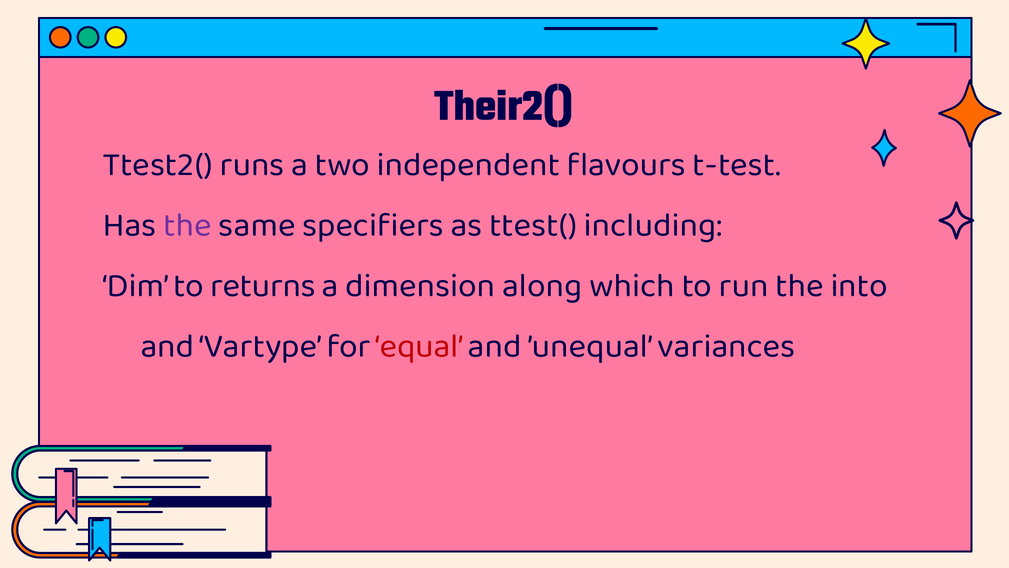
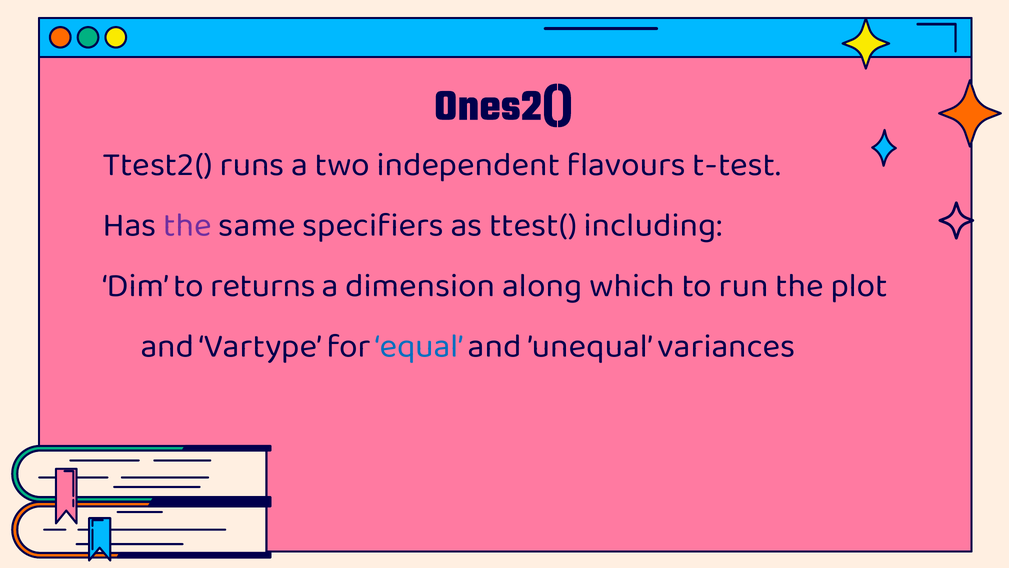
Their2(: Their2( -> Ones2( (503, 105)
into: into -> plot (859, 285)
equal colour: red -> blue (419, 346)
